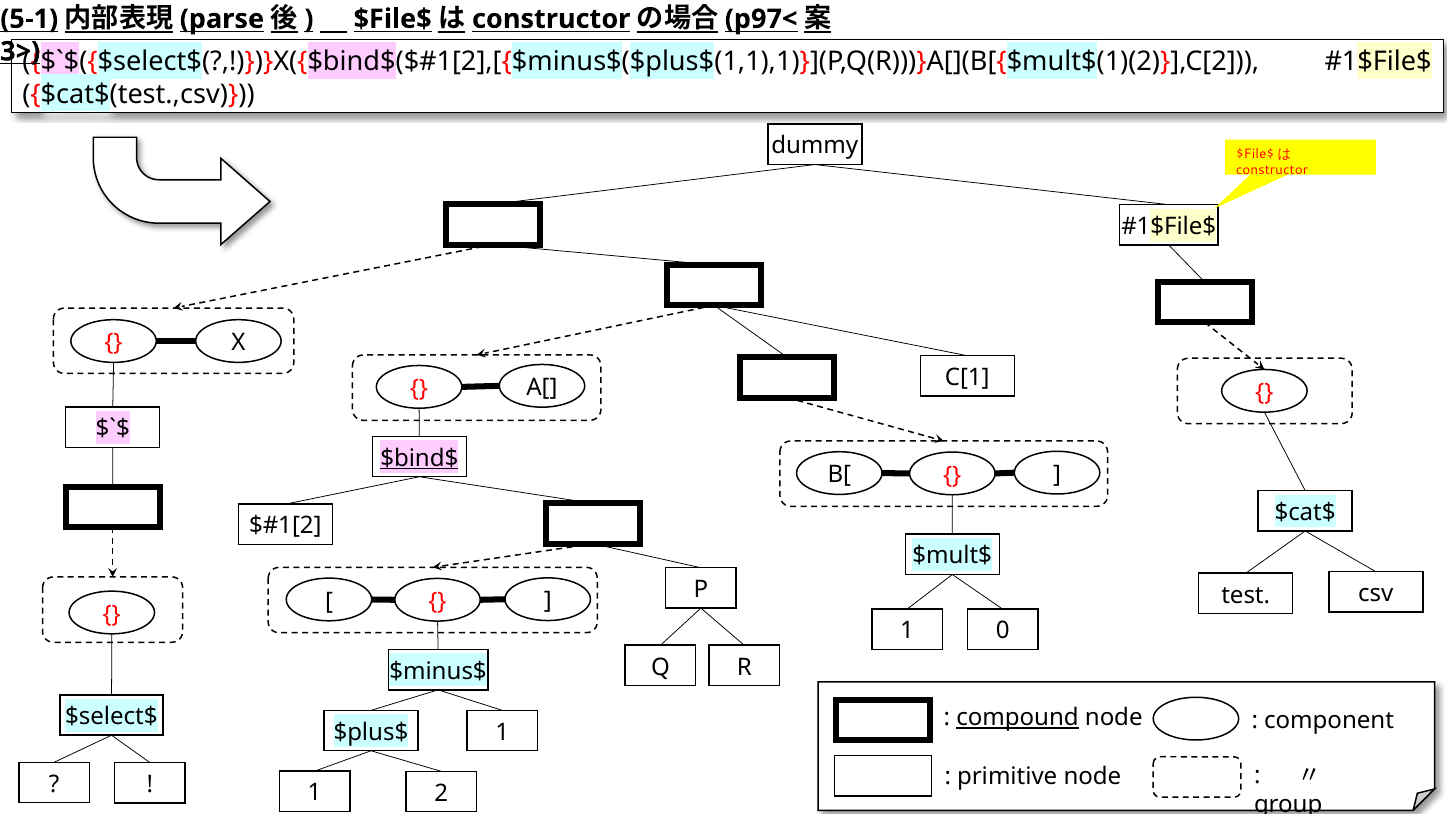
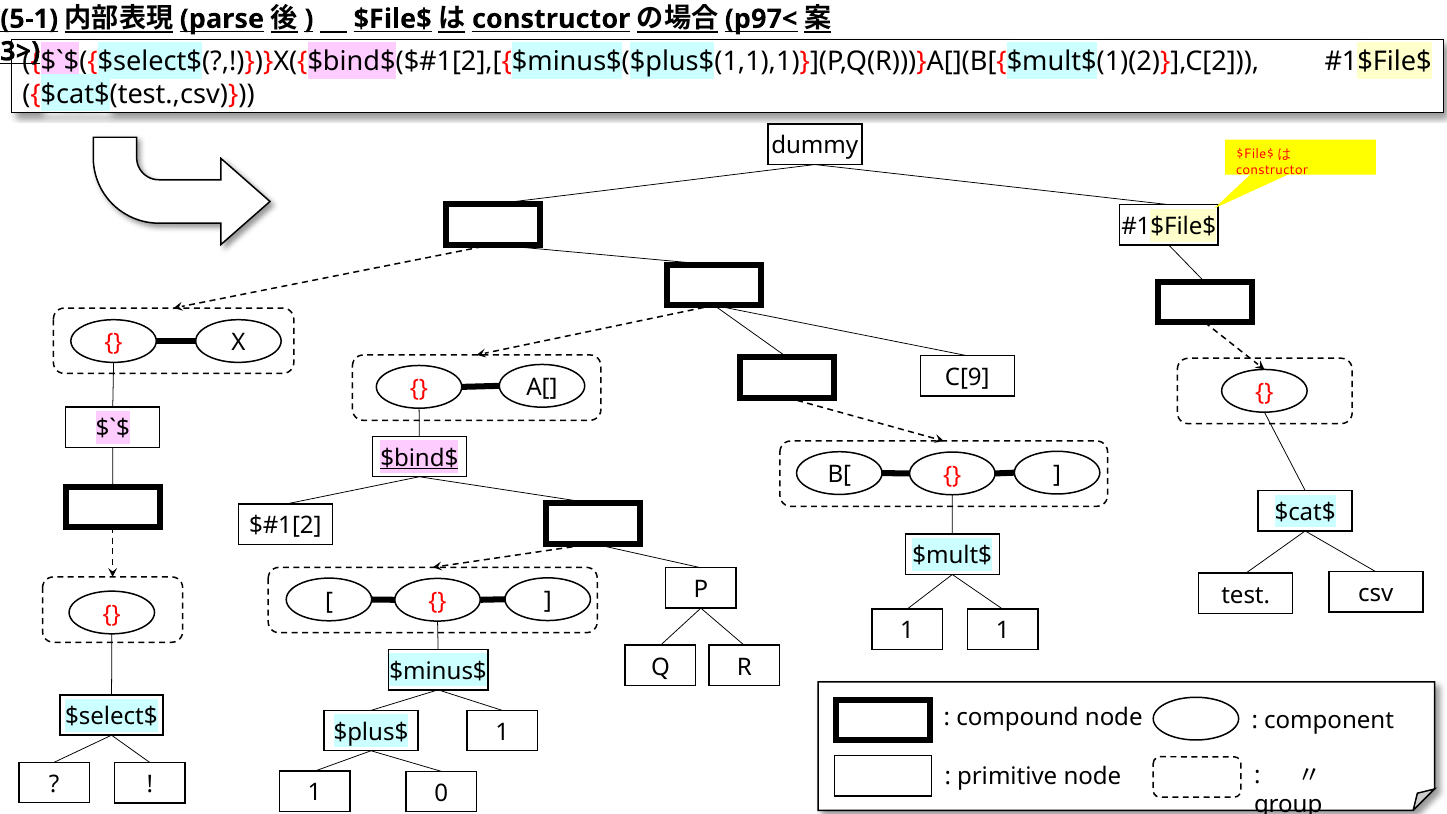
C[1: C[1 -> C[9 (967, 378)
1 0: 0 -> 1 (1003, 631)
compound underline: present -> none (1017, 718)
2: 2 -> 0 (441, 793)
